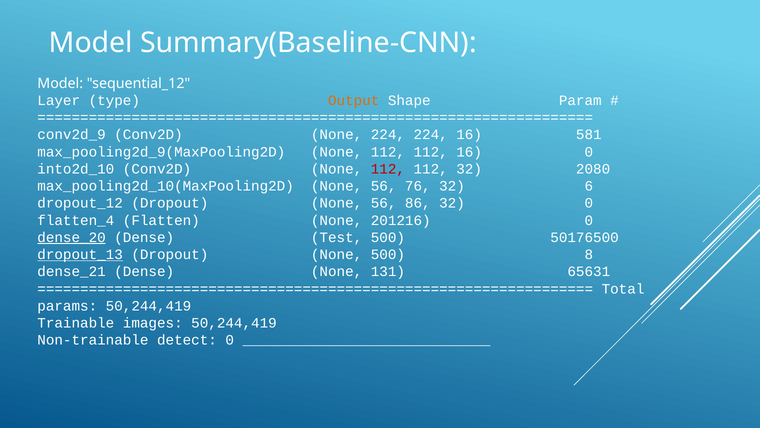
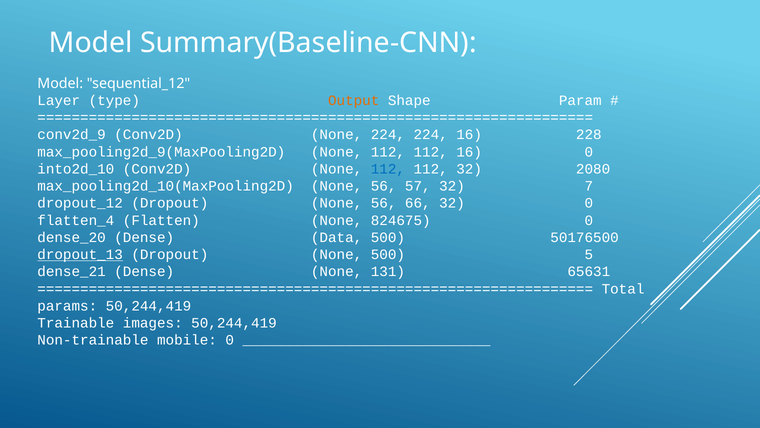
581: 581 -> 228 (589, 135)
112 colour: red -> blue (388, 169)
76: 76 -> 57 (418, 186)
6: 6 -> 7 (589, 186)
86: 86 -> 66 (418, 203)
201216: 201216 -> 824675 (401, 220)
dense_20 underline: present -> none (72, 237)
Test: Test -> Data (337, 237)
8: 8 -> 5 (589, 254)
detect: detect -> mobile (187, 340)
